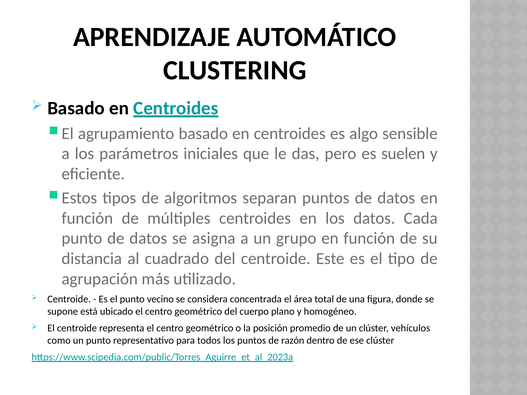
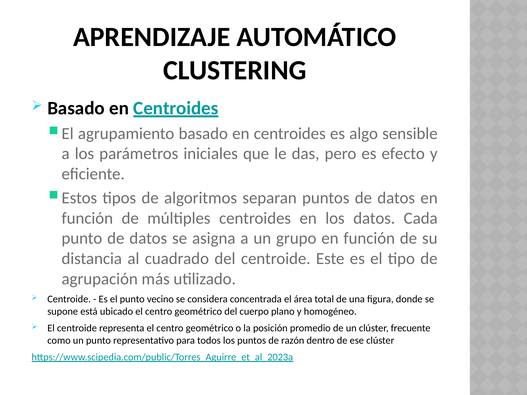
suelen: suelen -> efecto (403, 154)
vehículos: vehículos -> frecuente (411, 328)
